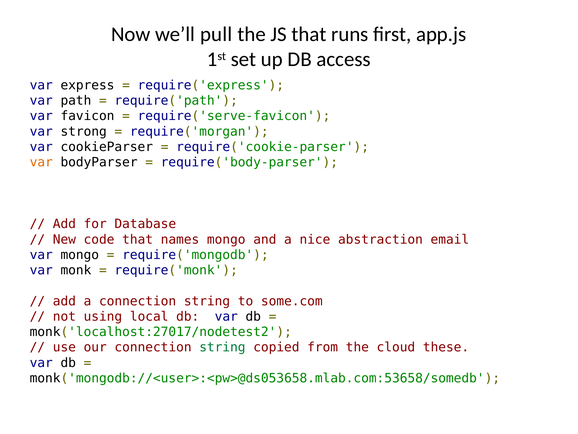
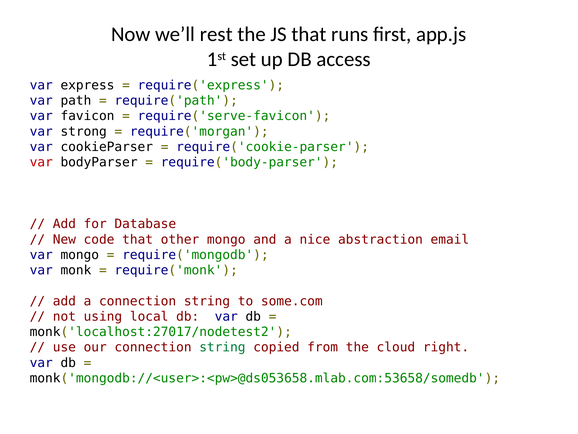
pull: pull -> rest (216, 34)
var colour: orange -> red (41, 162)
names: names -> other (180, 239)
these: these -> right (446, 347)
